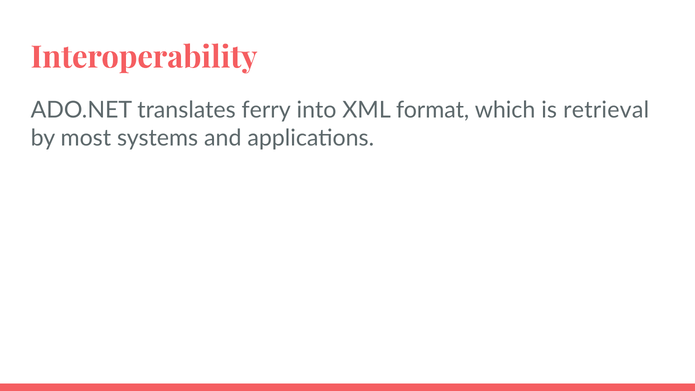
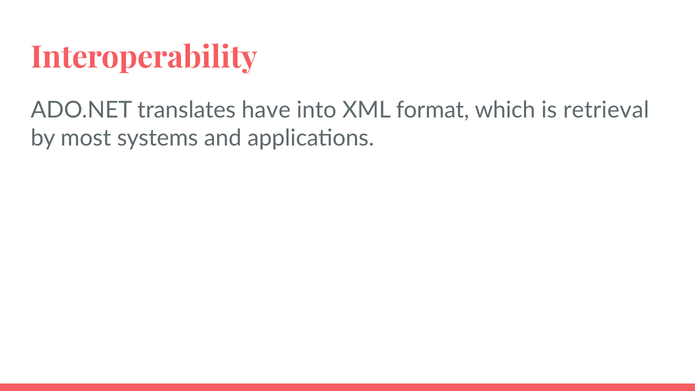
ferry: ferry -> have (266, 110)
